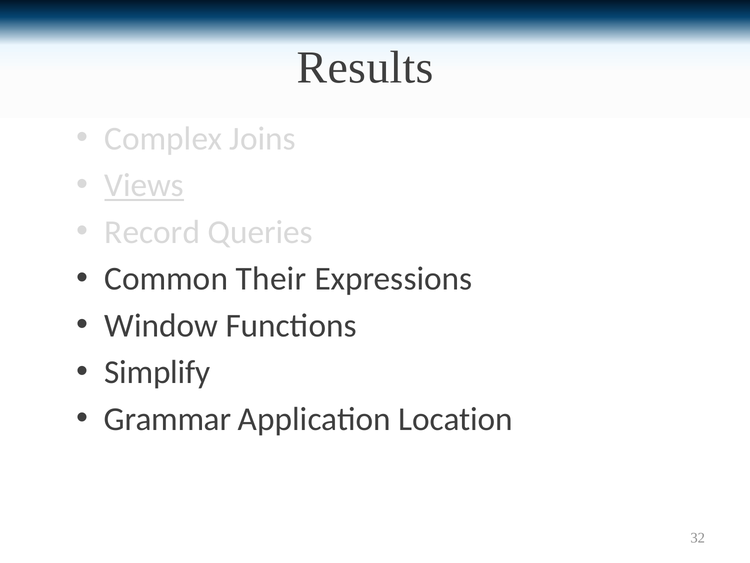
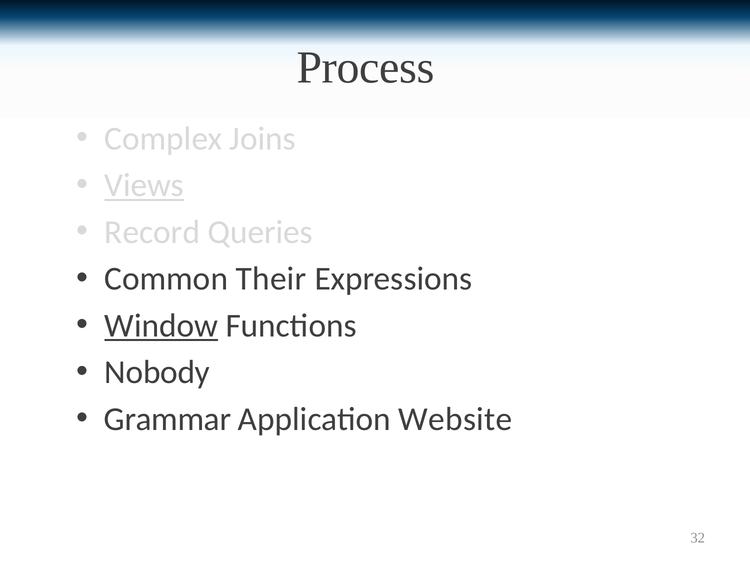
Results: Results -> Process (366, 68)
Window underline: none -> present (161, 325)
Simplify: Simplify -> Nobody (157, 372)
Location: Location -> Website (455, 419)
